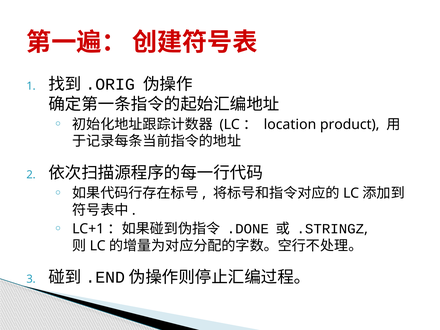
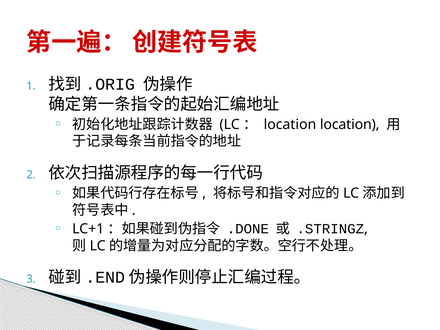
location product: product -> location (350, 125)
